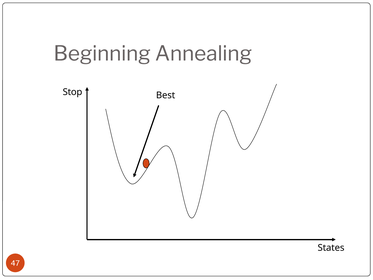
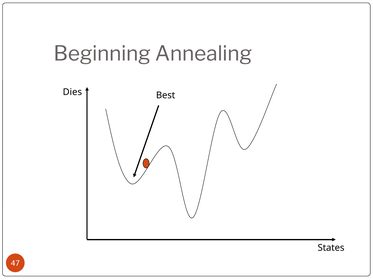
Stop: Stop -> Dies (72, 92)
